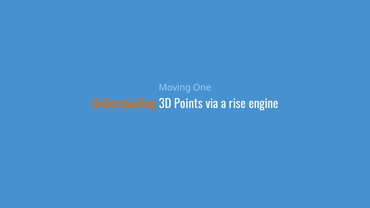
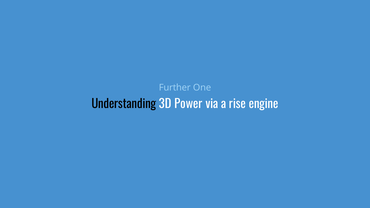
Moving: Moving -> Further (175, 88)
Understanding colour: orange -> black (124, 104)
Points: Points -> Power (188, 104)
